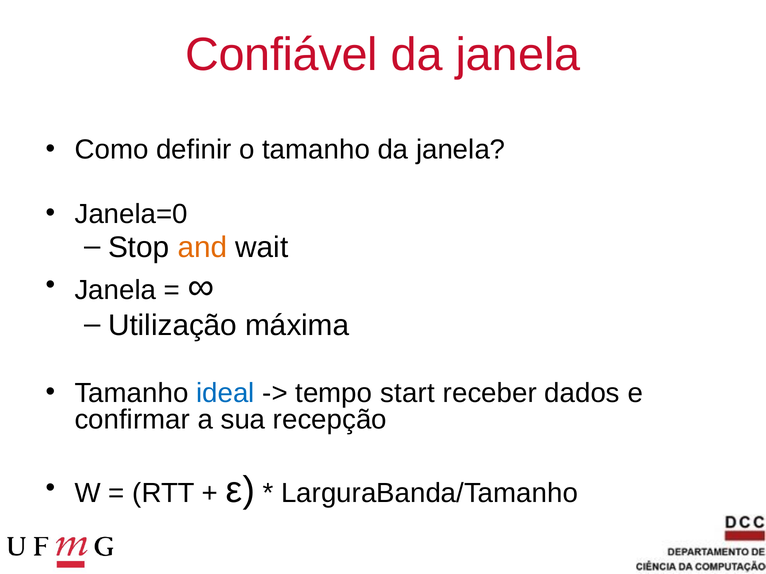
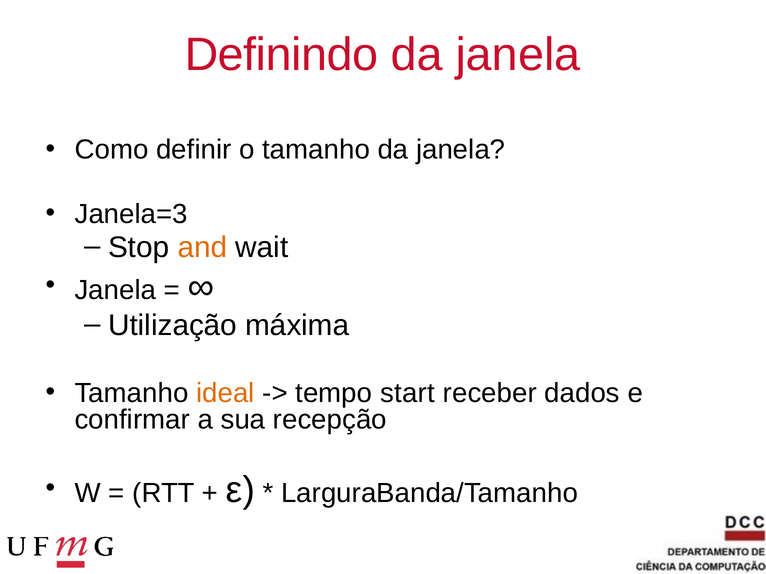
Confiável: Confiável -> Definindo (282, 55)
Janela=0: Janela=0 -> Janela=3 (131, 214)
ideal colour: blue -> orange (225, 393)
